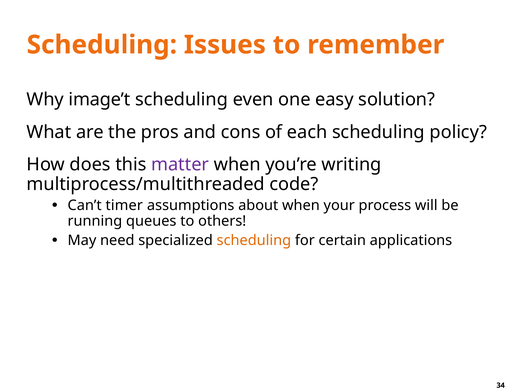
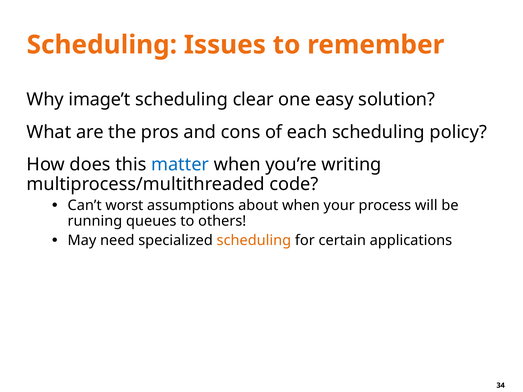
even: even -> clear (253, 99)
matter colour: purple -> blue (180, 165)
timer: timer -> worst (124, 206)
